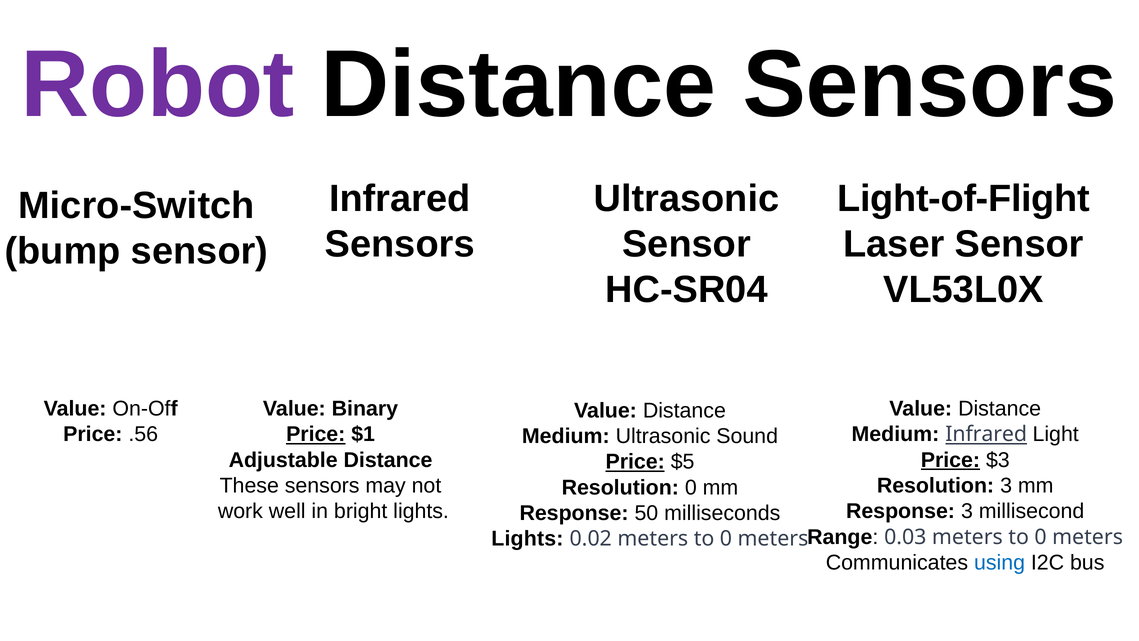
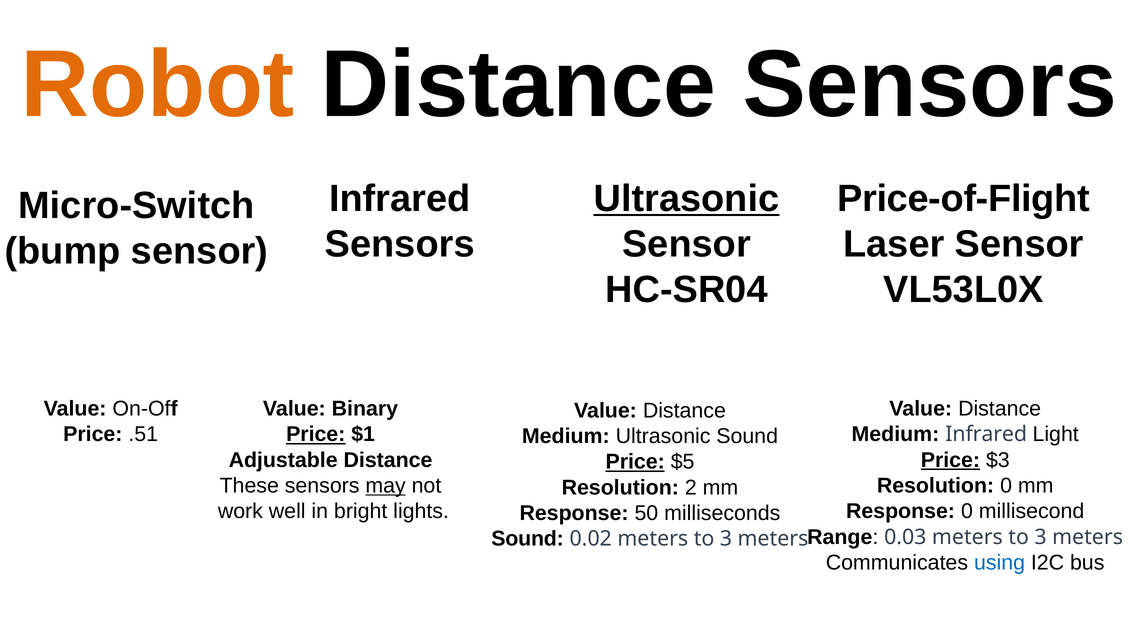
Robot colour: purple -> orange (158, 85)
Ultrasonic underline: none -> present (686, 199)
Light-of-Flight: Light-of-Flight -> Price-of-Flight (964, 199)
.56: .56 -> .51 (143, 434)
Infrared underline: present -> none (986, 434)
may underline: none -> present (386, 485)
Resolution 3: 3 -> 0 (1006, 485)
Resolution 0: 0 -> 2 (691, 487)
Response 3: 3 -> 0 (967, 511)
0.03 meters to 0: 0 -> 3 (1041, 537)
Lights: Lights -> Sound (528, 539)
0.02 meters to 0: 0 -> 3 (726, 539)
